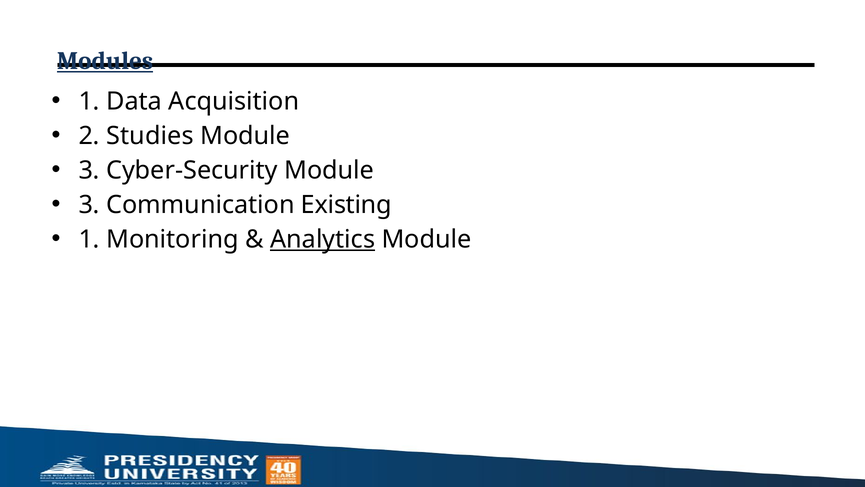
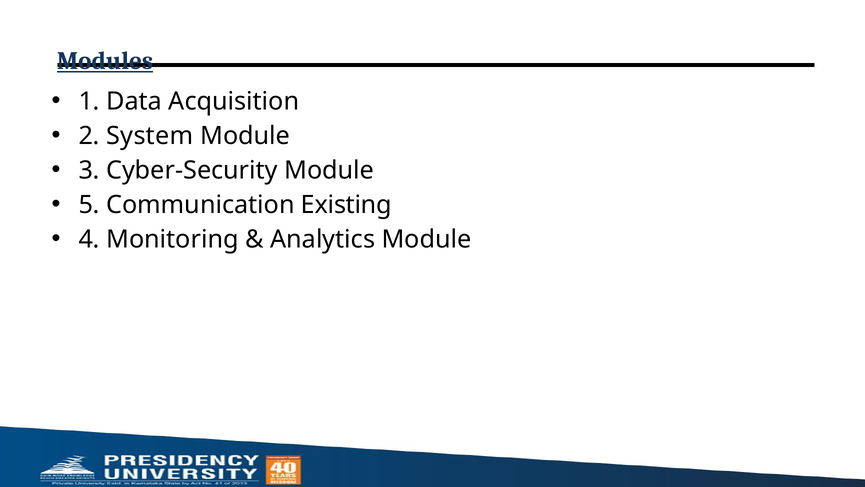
Studies: Studies -> System (150, 136)
3: 3 -> 5 (89, 205)
1: 1 -> 4 (89, 239)
Analytics underline: present -> none (323, 239)
